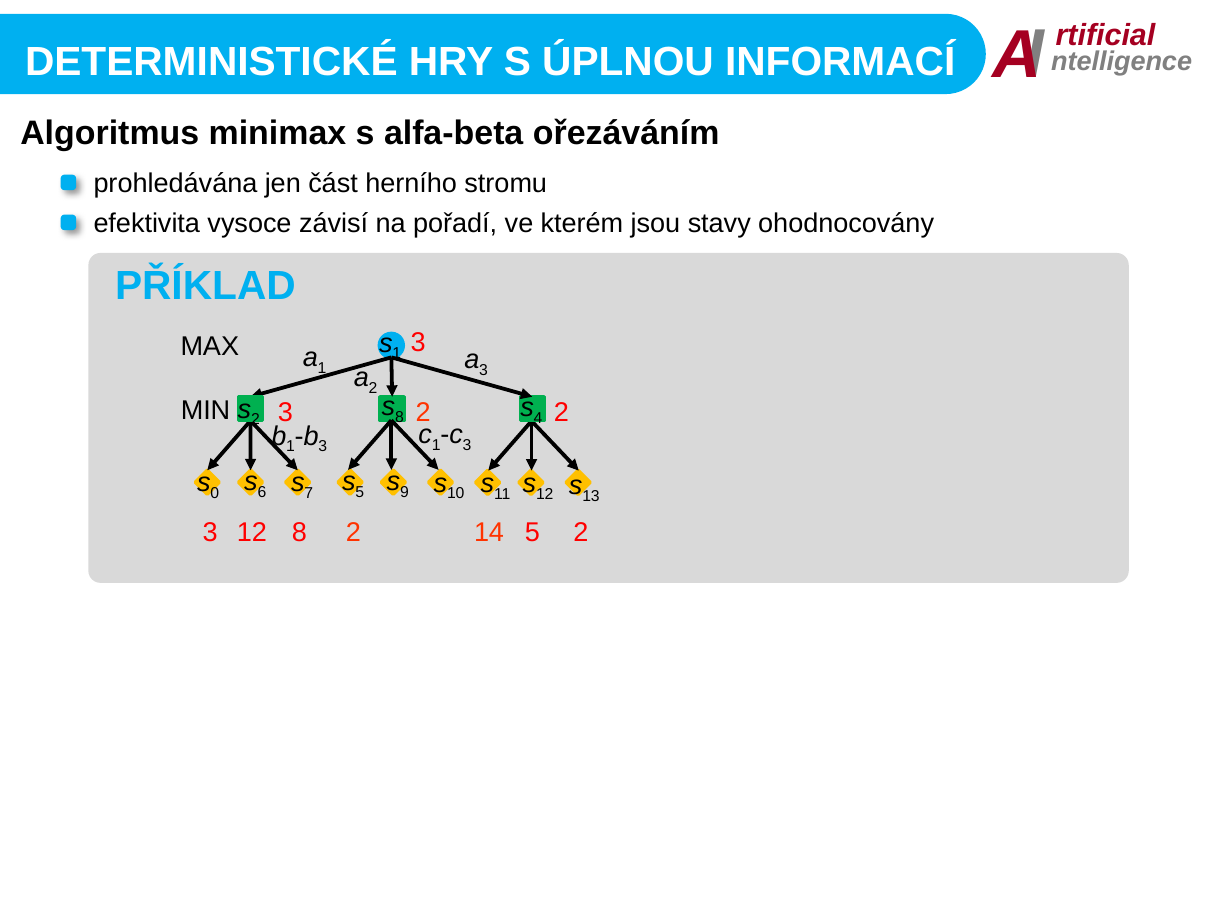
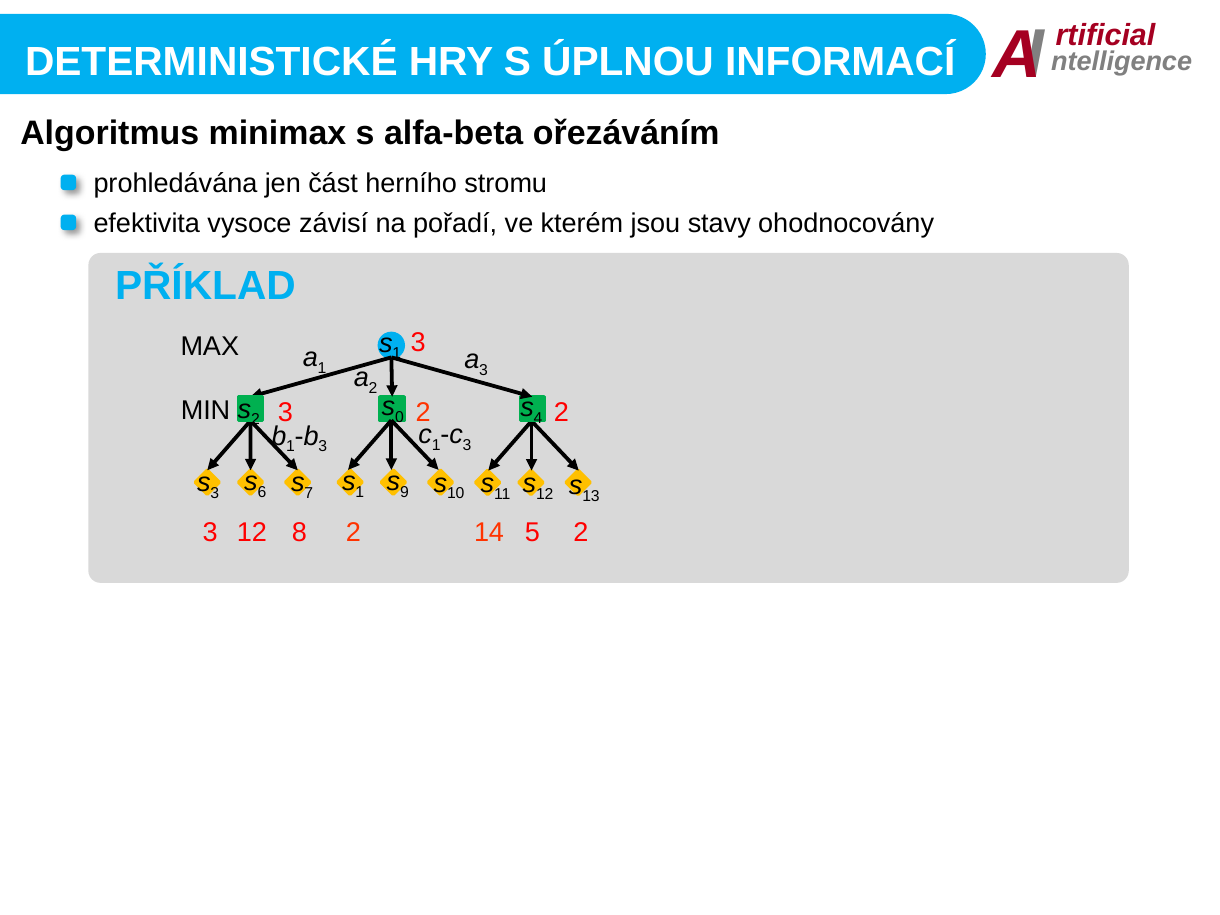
s 8: 8 -> 0 (399, 417)
s 0: 0 -> 3 (215, 494)
5: 5 -> 1 (360, 492)
